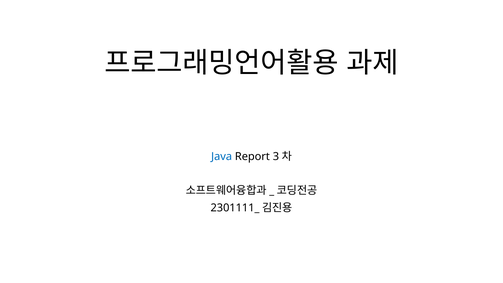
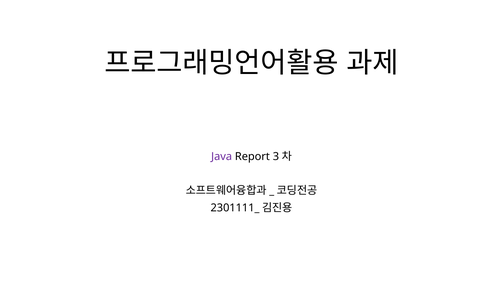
Java colour: blue -> purple (222, 156)
